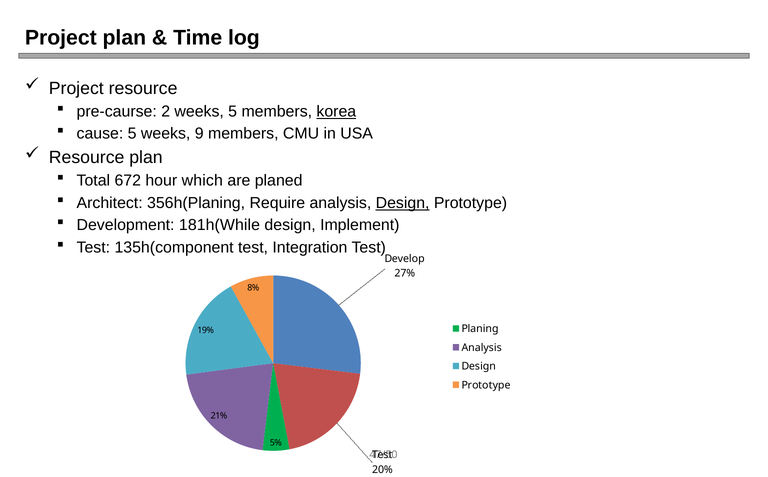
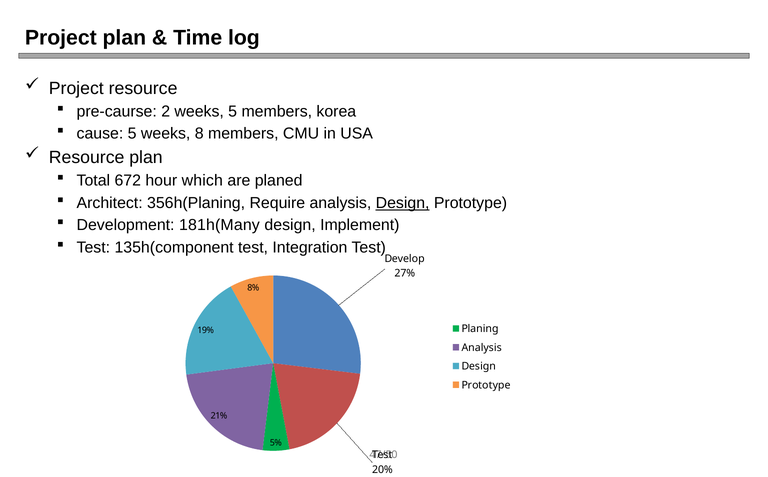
korea underline: present -> none (336, 111)
9: 9 -> 8 (199, 134)
181h(While: 181h(While -> 181h(Many (219, 225)
